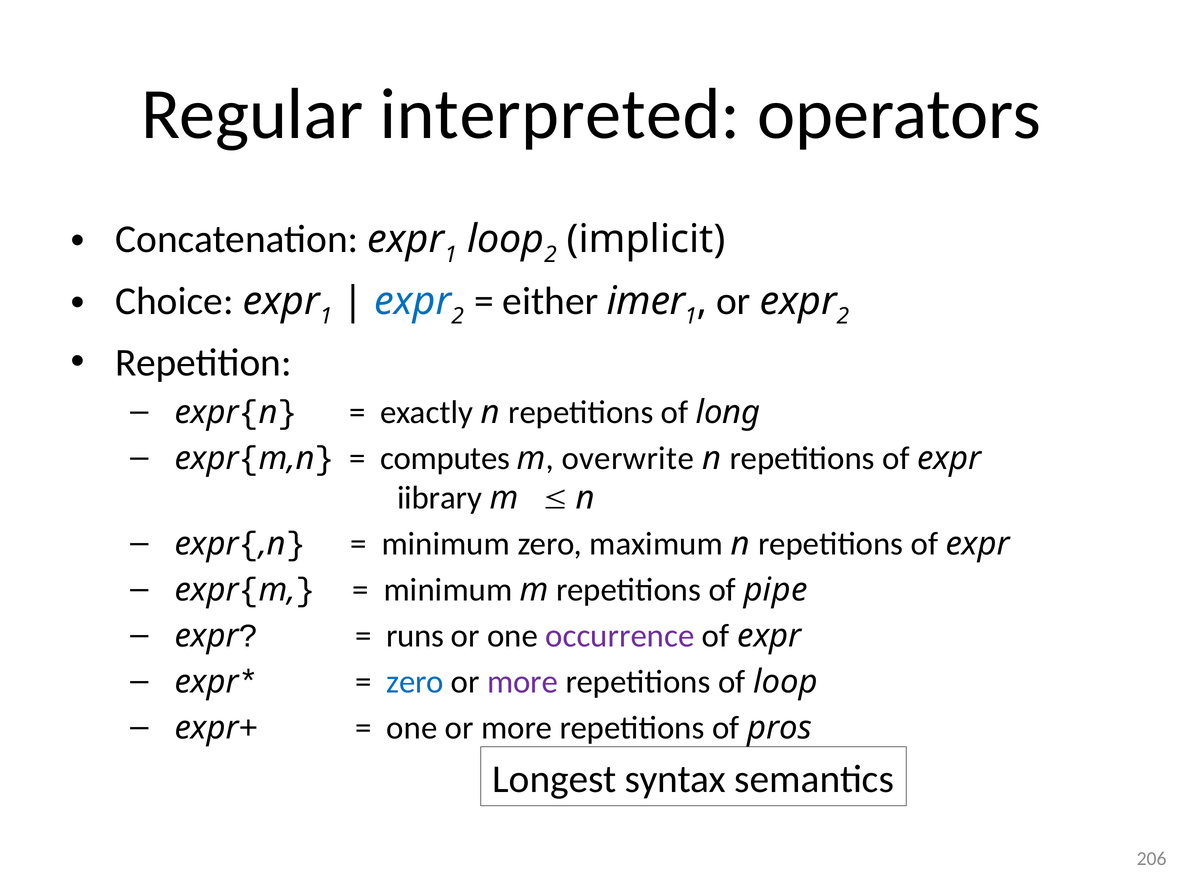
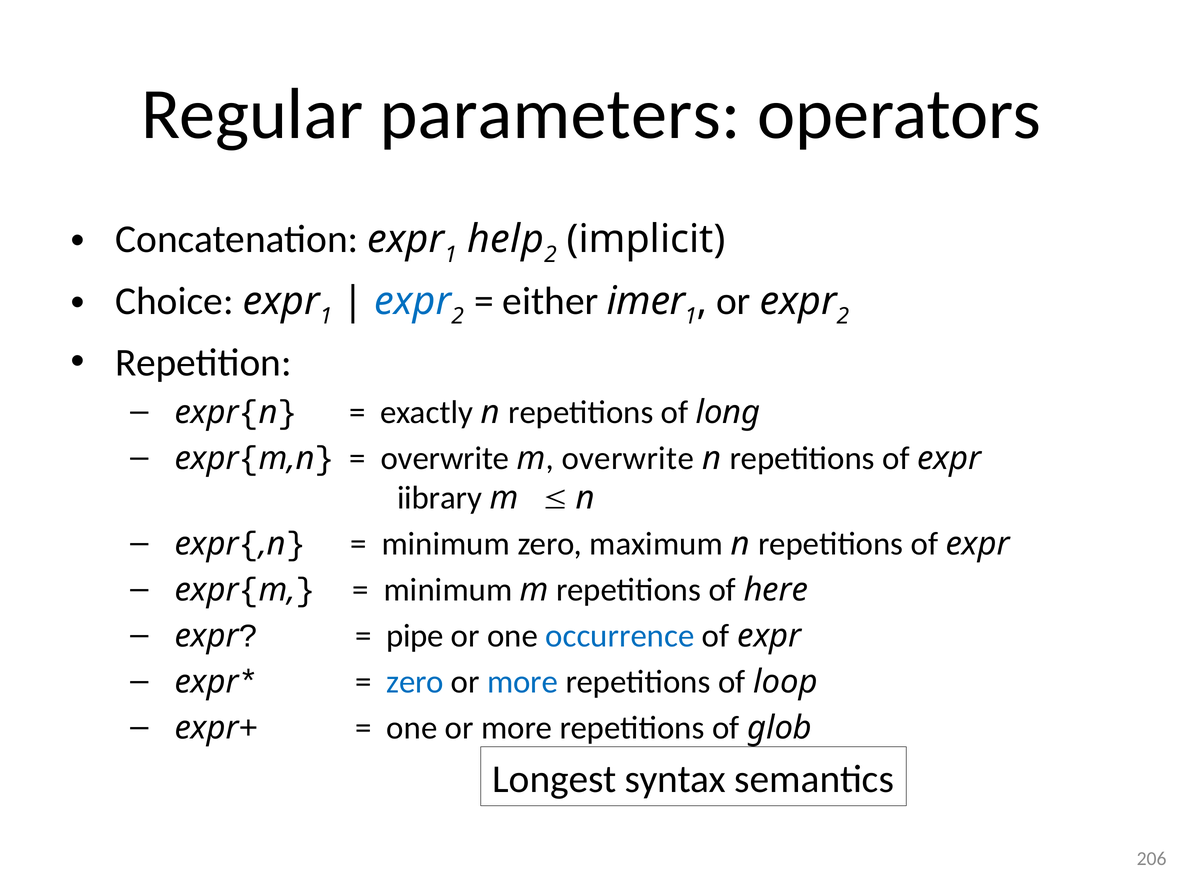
interpreted: interpreted -> parameters (560, 115)
loop: loop -> help (505, 239)
computes: computes -> overwrite (445, 458)
pipe: pipe -> here (776, 590)
runs: runs -> pipe (415, 636)
occurrence colour: purple -> blue (620, 636)
more colour: purple -> blue (523, 682)
pros: pros -> glob (780, 728)
